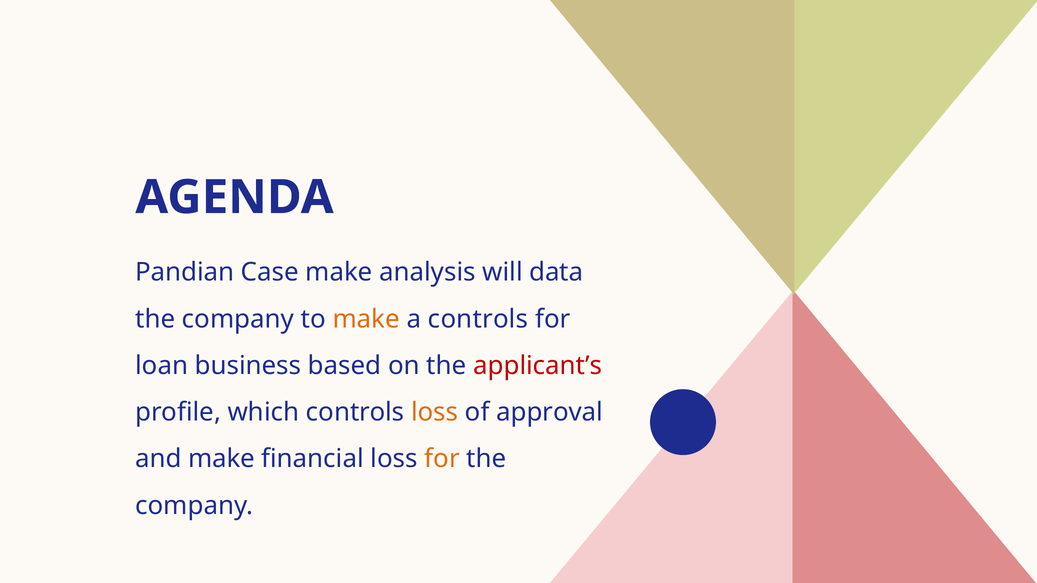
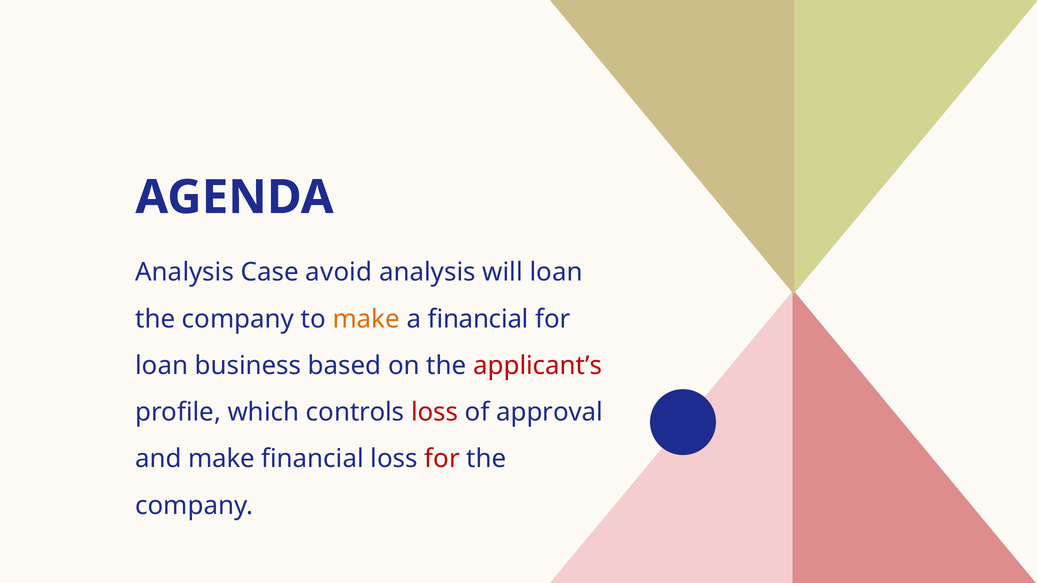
Pandian: Pandian -> Analysis (185, 272)
Case make: make -> avoid (339, 272)
will data: data -> loan (556, 272)
a controls: controls -> financial (478, 319)
loss colour: orange -> red (435, 412)
for colour: orange -> red (442, 459)
